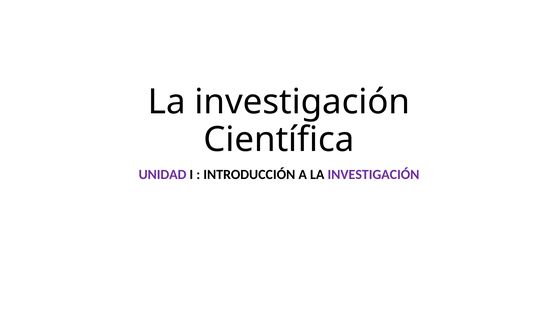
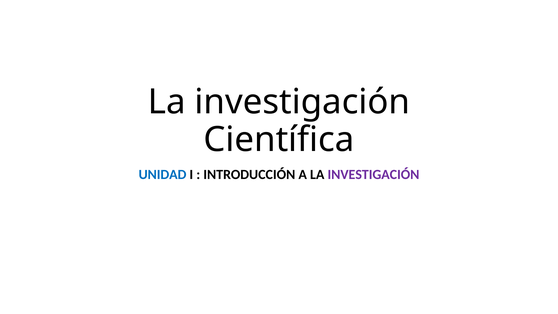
UNIDAD colour: purple -> blue (162, 174)
